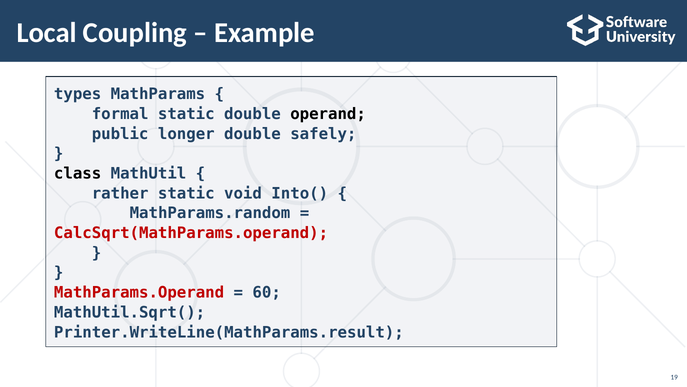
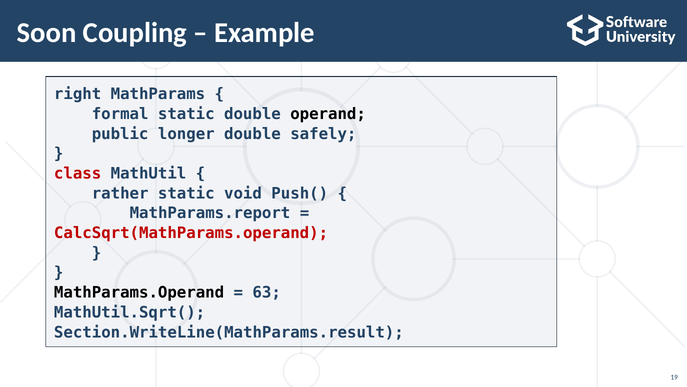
Local: Local -> Soon (47, 33)
types: types -> right (78, 94)
class colour: black -> red (78, 173)
Into(: Into( -> Push( (300, 193)
MathParams.random: MathParams.random -> MathParams.report (210, 213)
MathParams.Operand colour: red -> black (139, 292)
60: 60 -> 63 (267, 292)
Printer.WriteLine(MathParams.result: Printer.WriteLine(MathParams.result -> Section.WriteLine(MathParams.result (229, 332)
